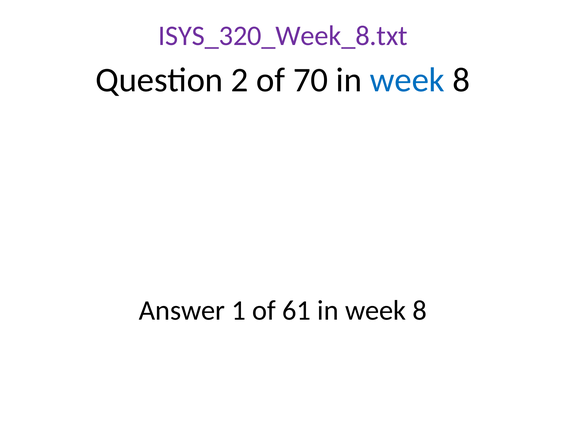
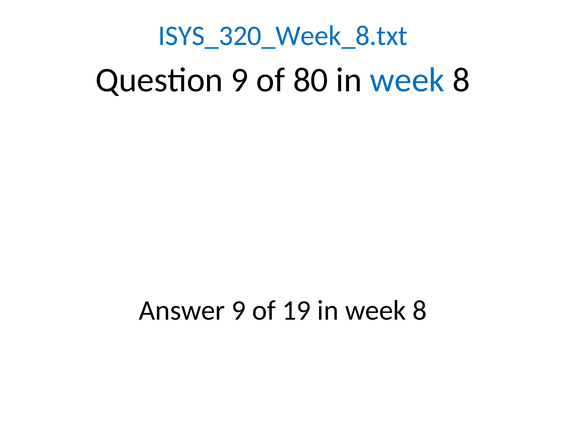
ISYS_320_Week_8.txt colour: purple -> blue (283, 36)
Question 2: 2 -> 9 (240, 80)
70: 70 -> 80 (311, 80)
Answer 1: 1 -> 9 (239, 311)
61: 61 -> 19 (297, 311)
